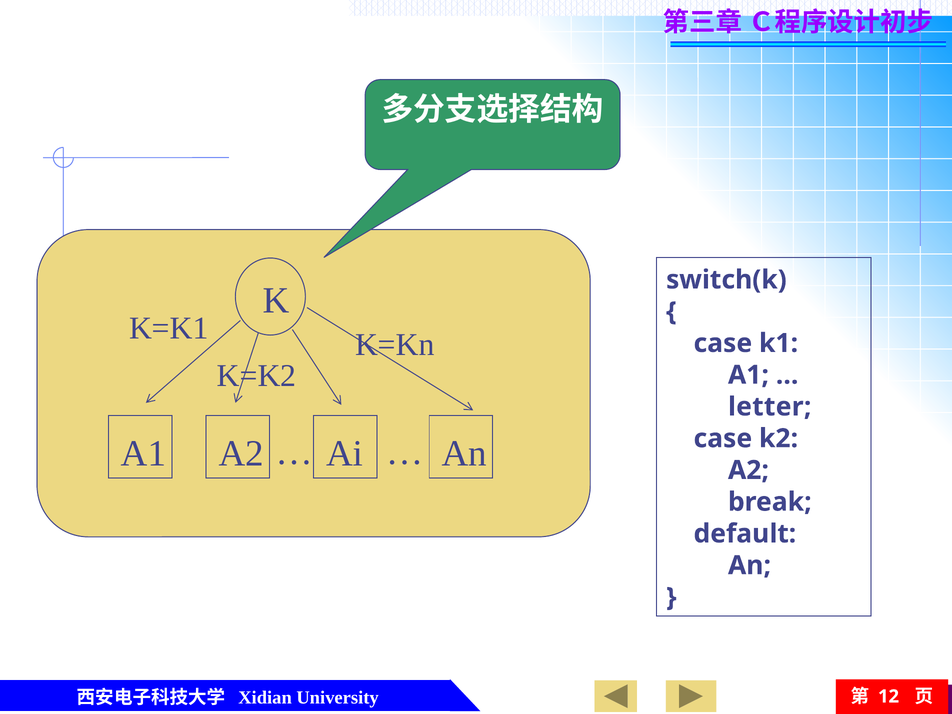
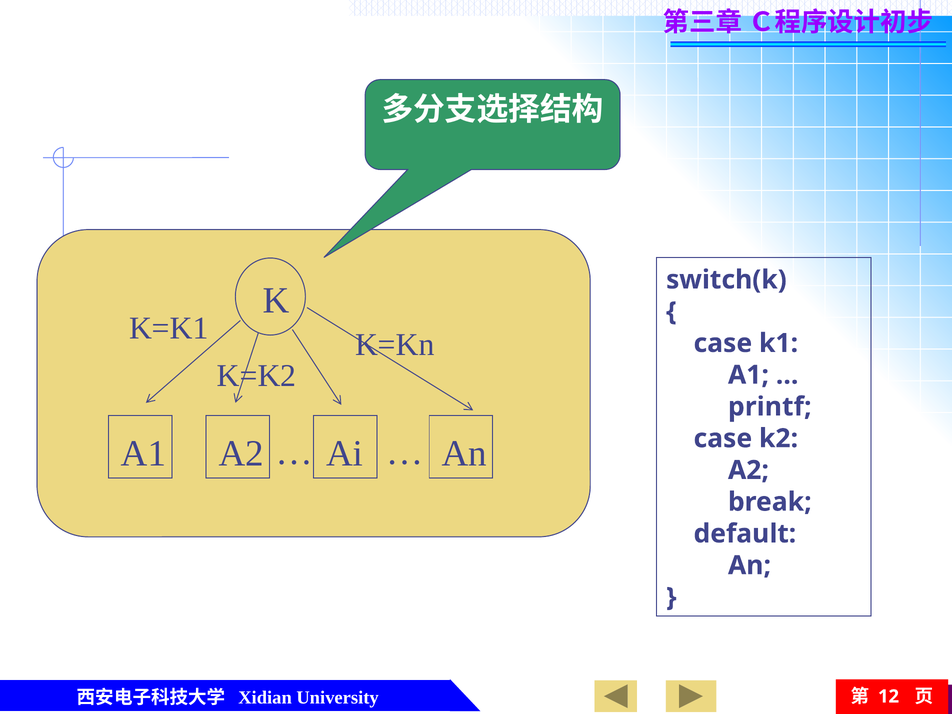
letter: letter -> printf (770, 407)
